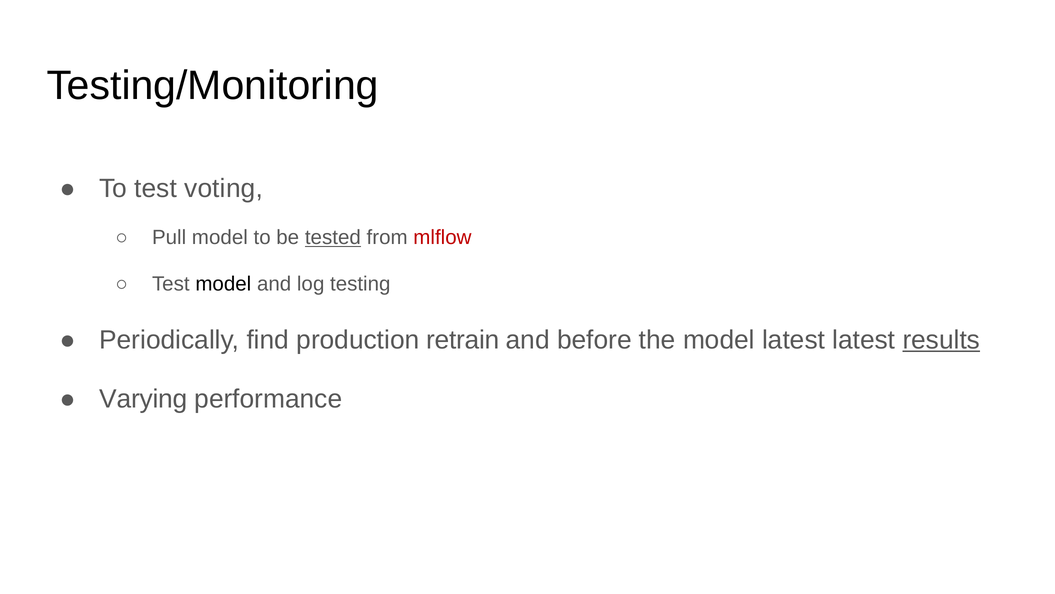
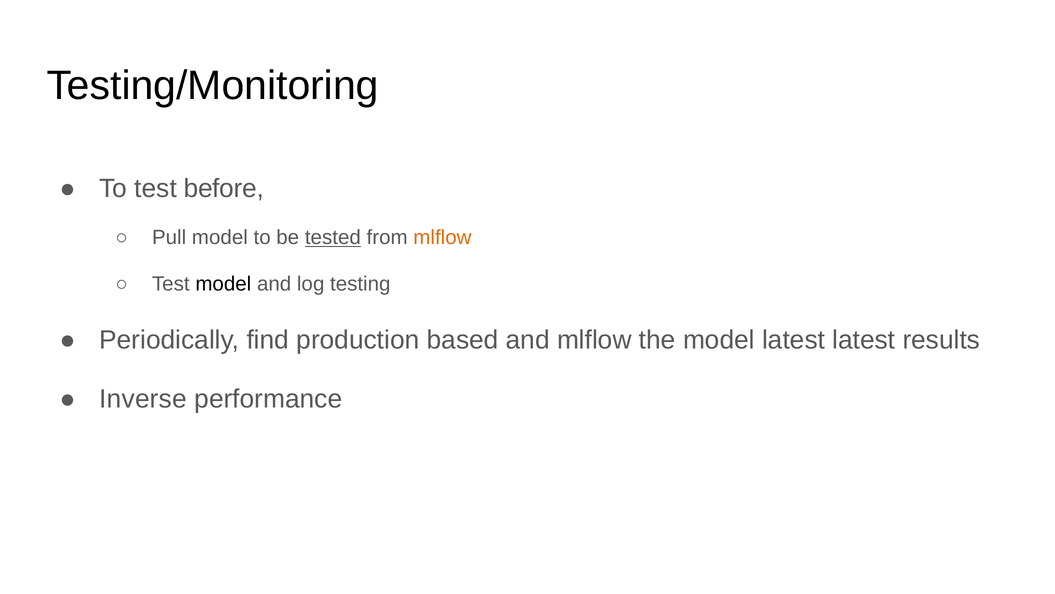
voting: voting -> before (224, 188)
mlflow colour: red -> orange (442, 237)
retrain: retrain -> based (463, 340)
and before: before -> mlflow (594, 340)
results underline: present -> none (941, 340)
Varying: Varying -> Inverse (143, 399)
